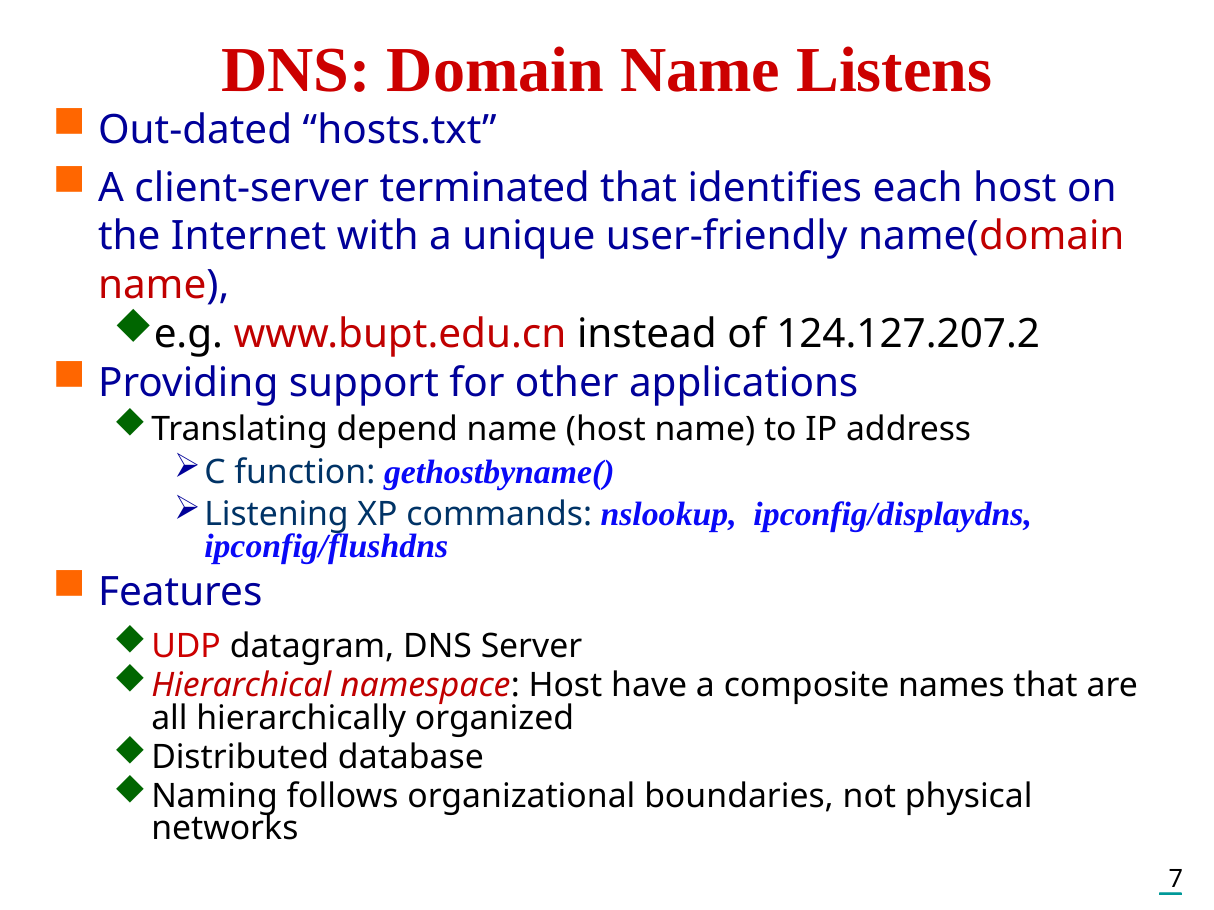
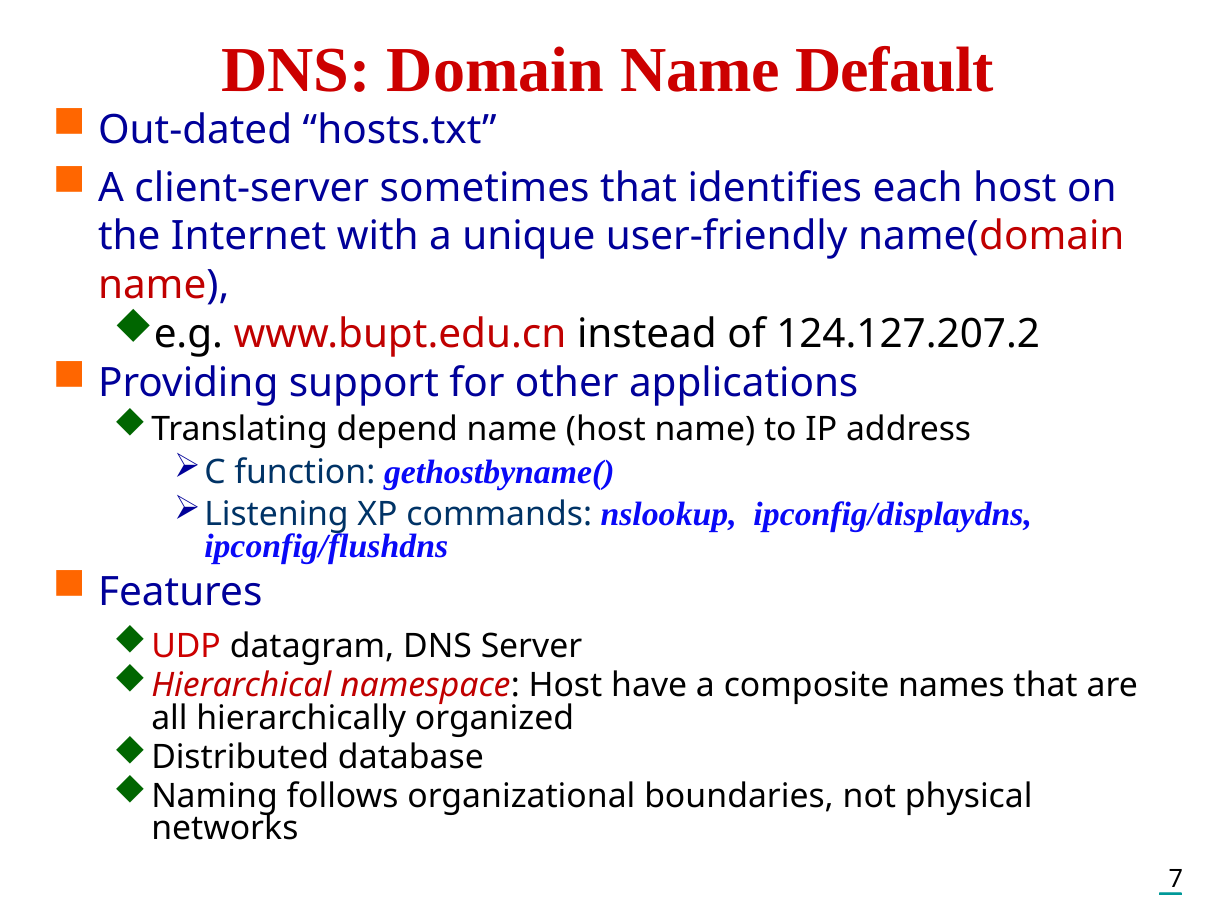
Listens: Listens -> Default (895, 70)
terminated: terminated -> sometimes (485, 188)
